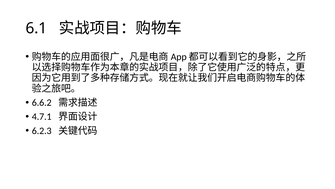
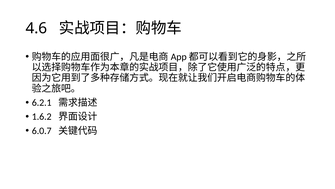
6.1: 6.1 -> 4.6 (36, 28)
6.6.2: 6.6.2 -> 6.2.1 (42, 102)
4.7.1: 4.7.1 -> 1.6.2 (42, 116)
6.2.3: 6.2.3 -> 6.0.7 (42, 130)
